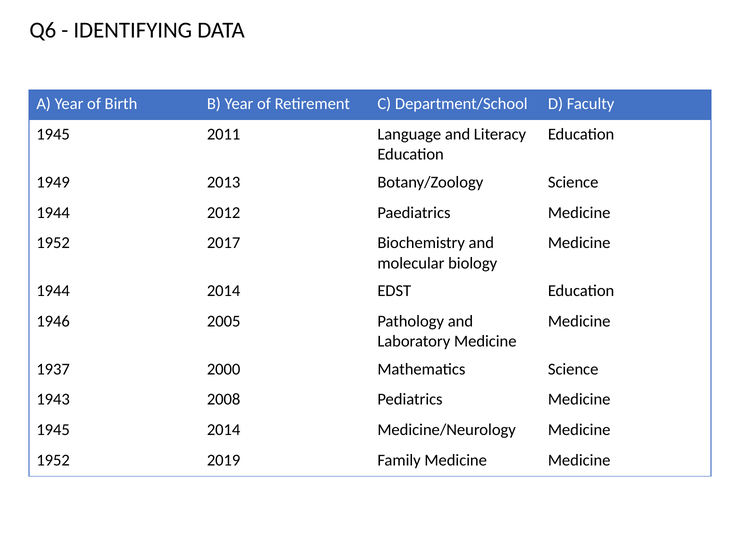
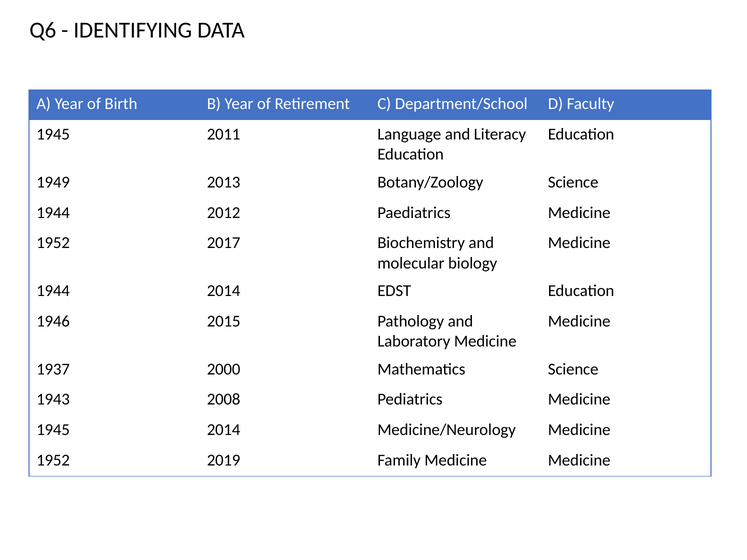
2005: 2005 -> 2015 (224, 321)
